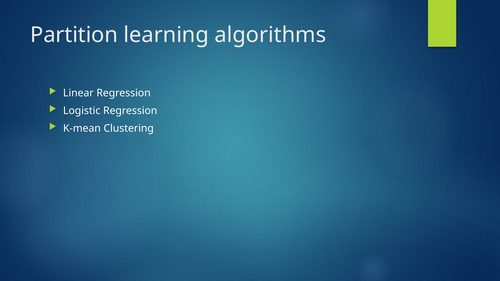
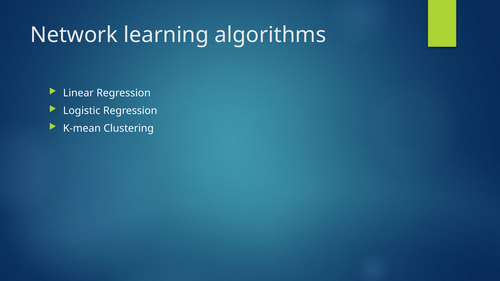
Partition: Partition -> Network (74, 35)
